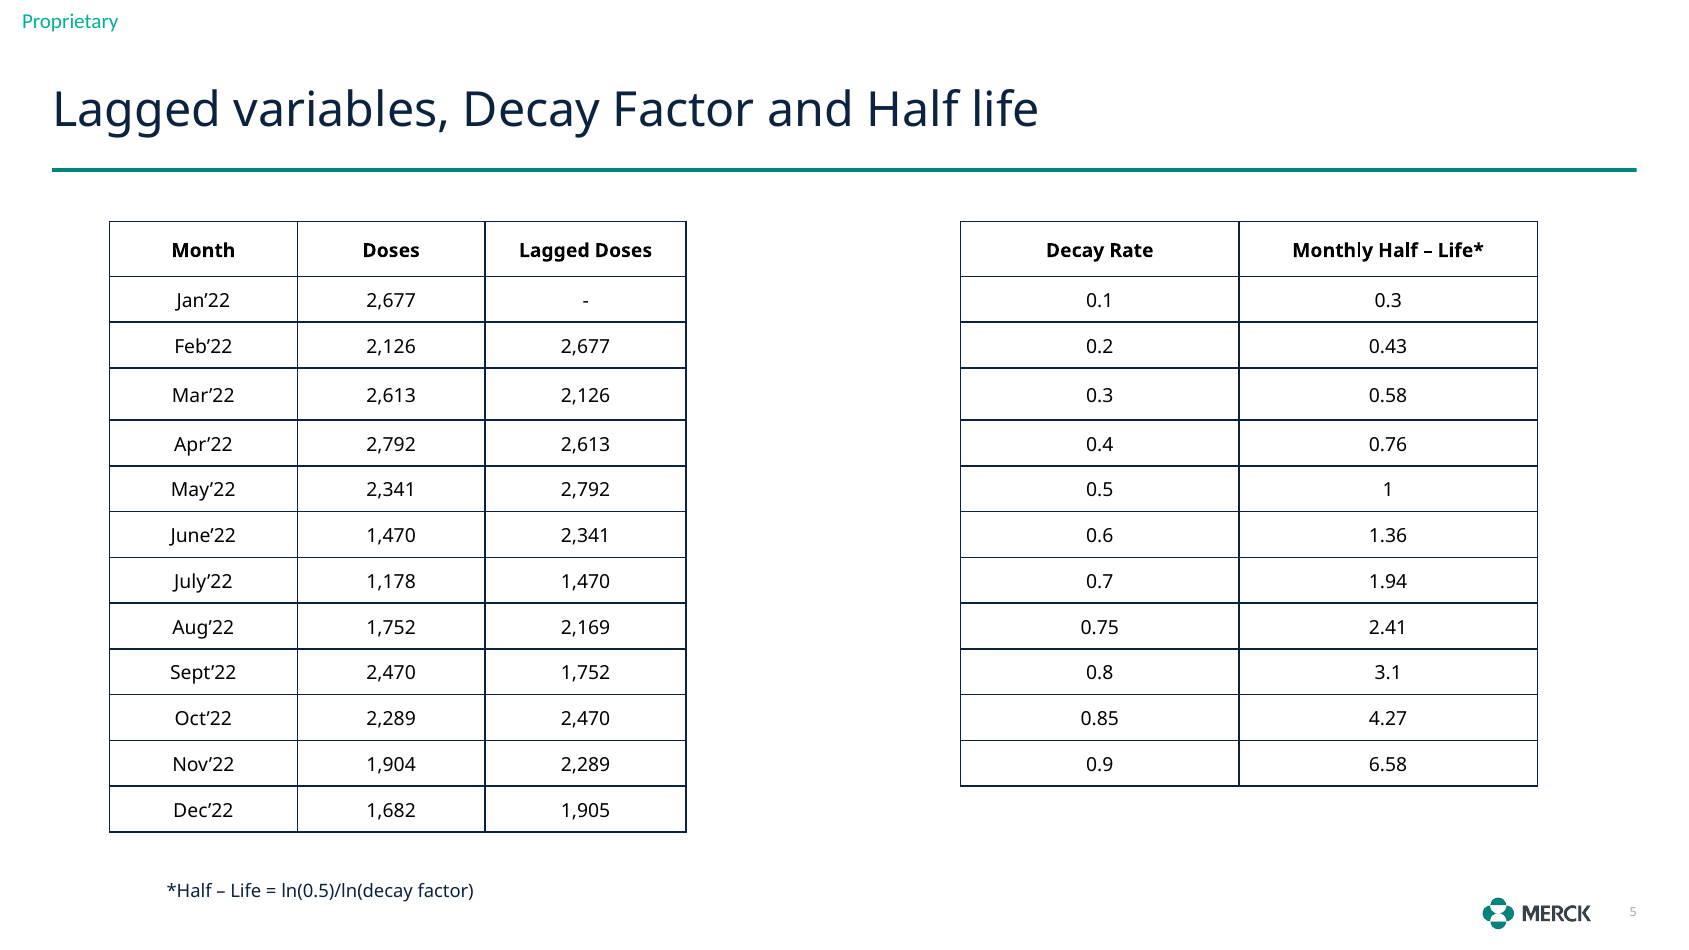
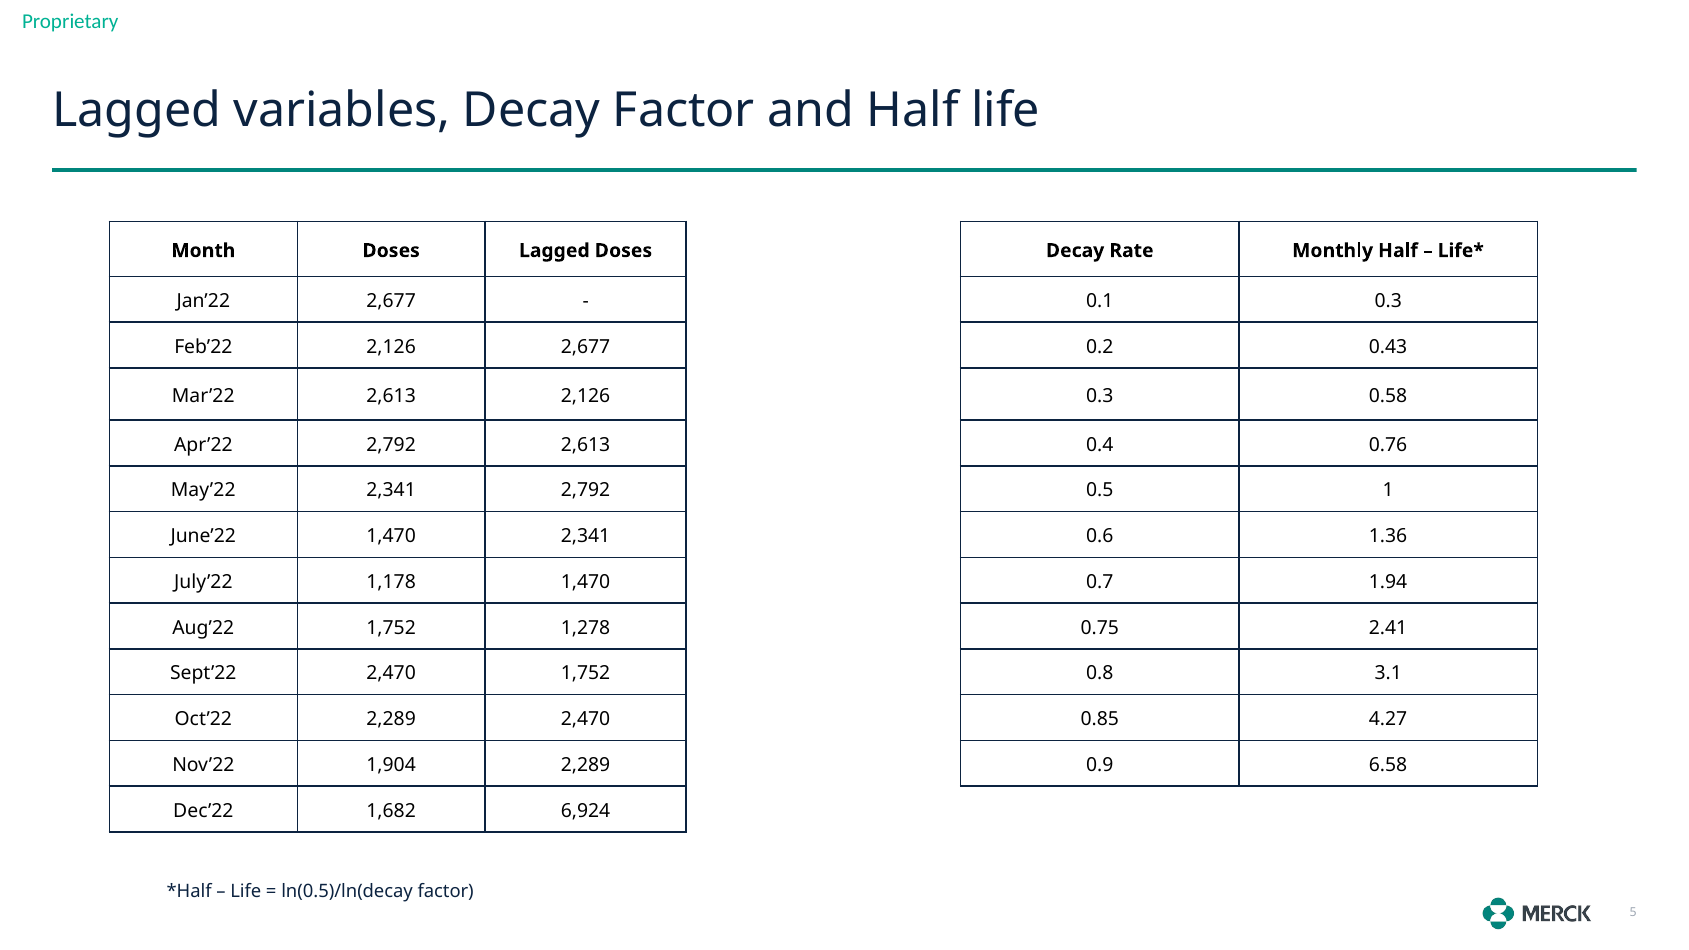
2,169: 2,169 -> 1,278 (586, 628)
1,905: 1,905 -> 6,924 (586, 811)
